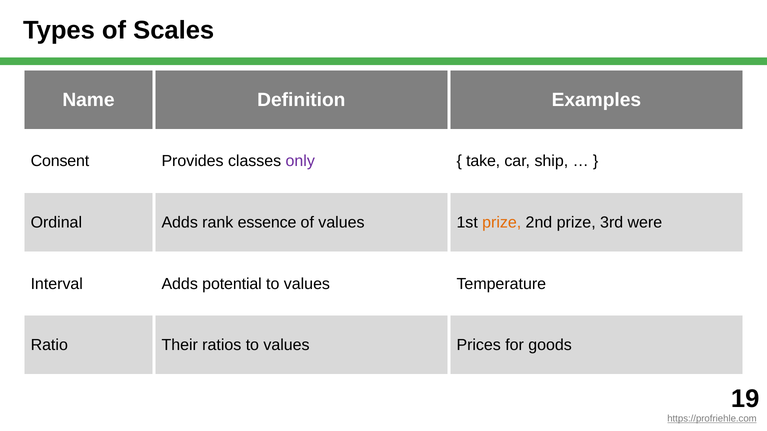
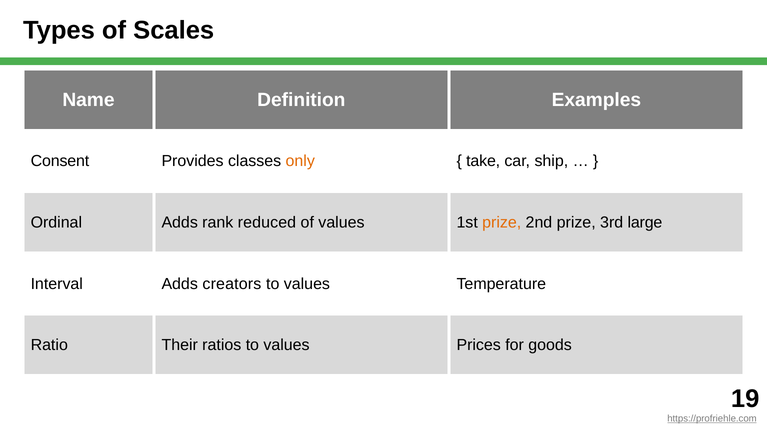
only colour: purple -> orange (300, 161)
essence: essence -> reduced (267, 223)
were: were -> large (645, 223)
potential: potential -> creators (232, 284)
